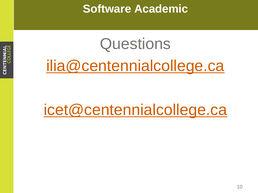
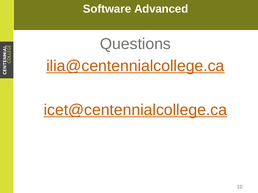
Academic: Academic -> Advanced (161, 9)
